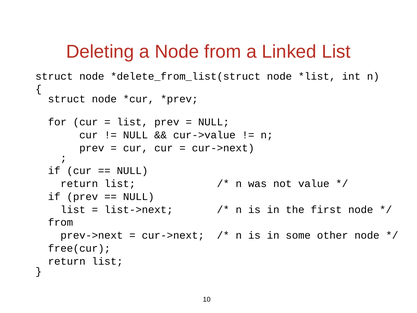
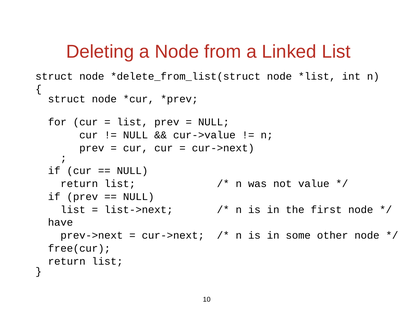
from: from -> have (60, 222)
